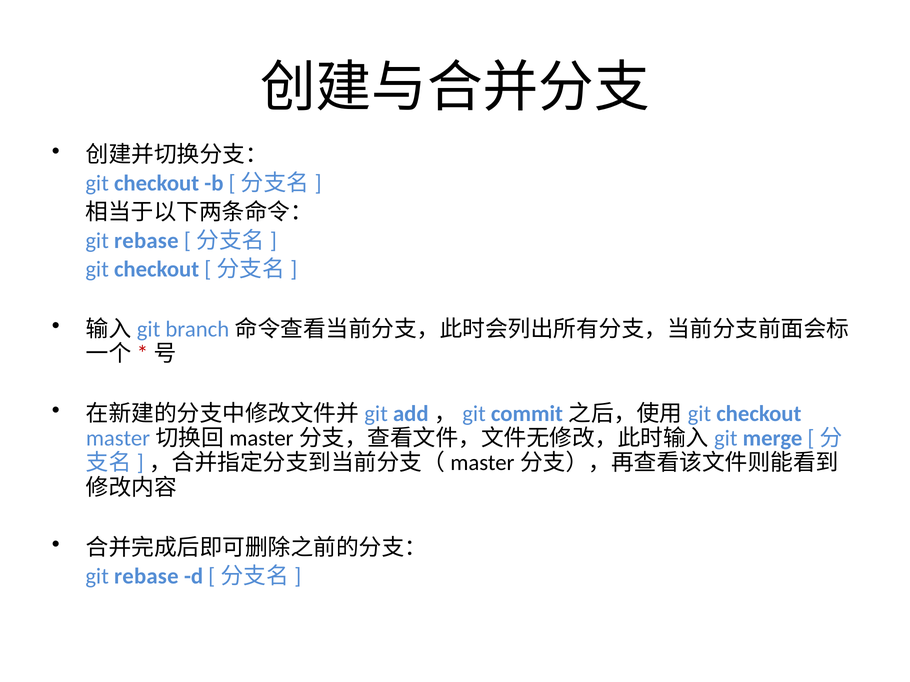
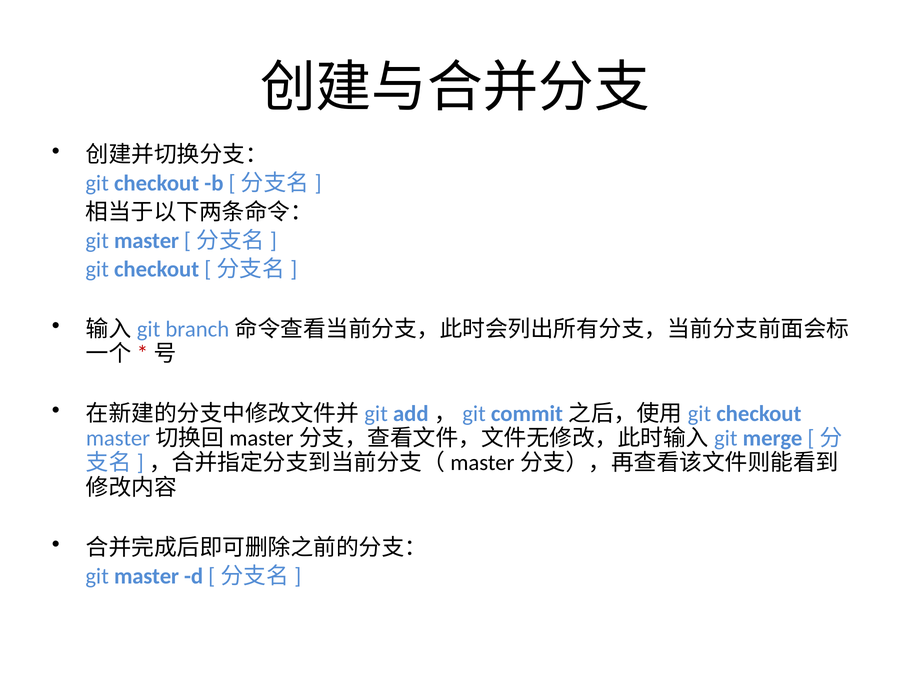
rebase: rebase -> master (147, 241)
rebase: rebase -> master (147, 577)
